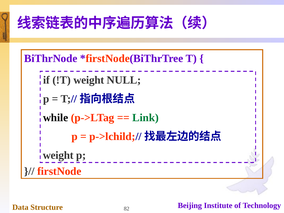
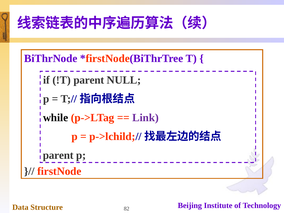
!T weight: weight -> parent (89, 80)
Link colour: green -> purple (146, 118)
weight: weight -> parent (58, 155)
